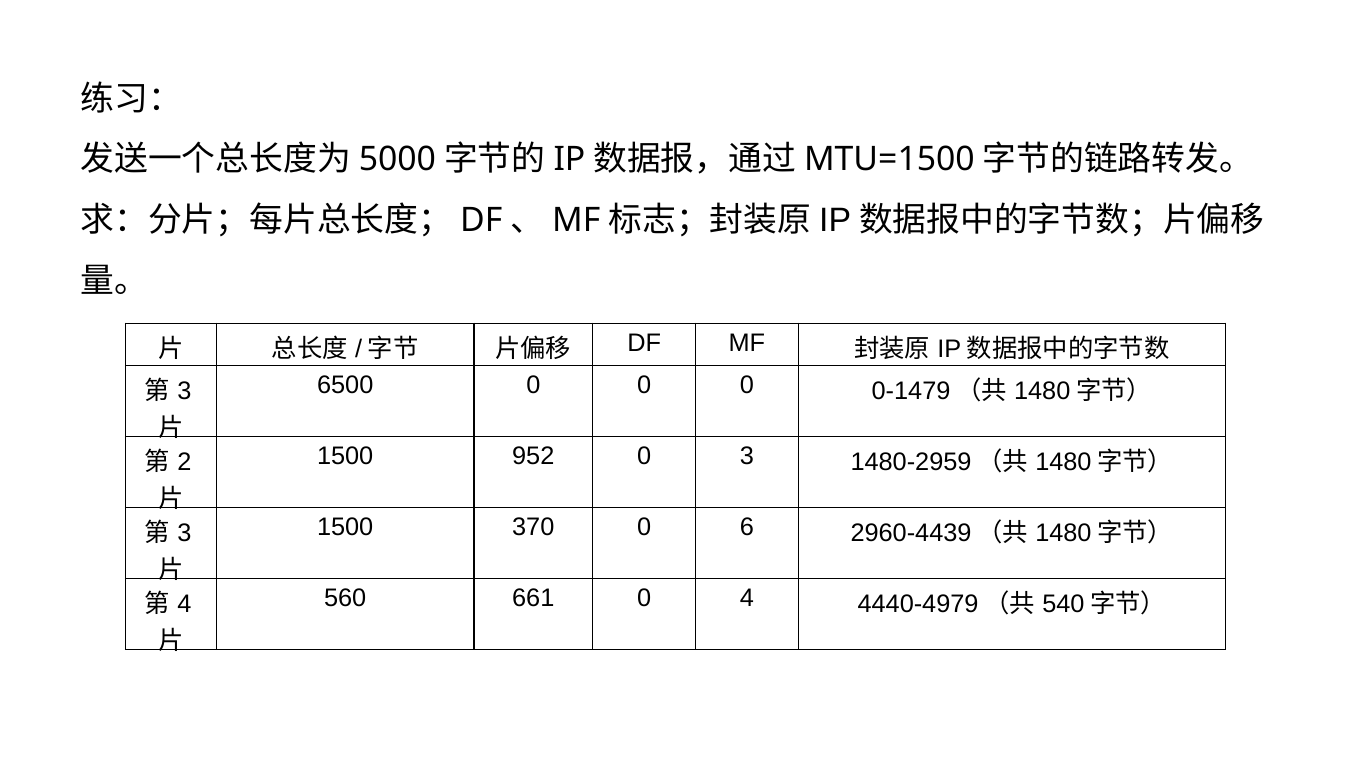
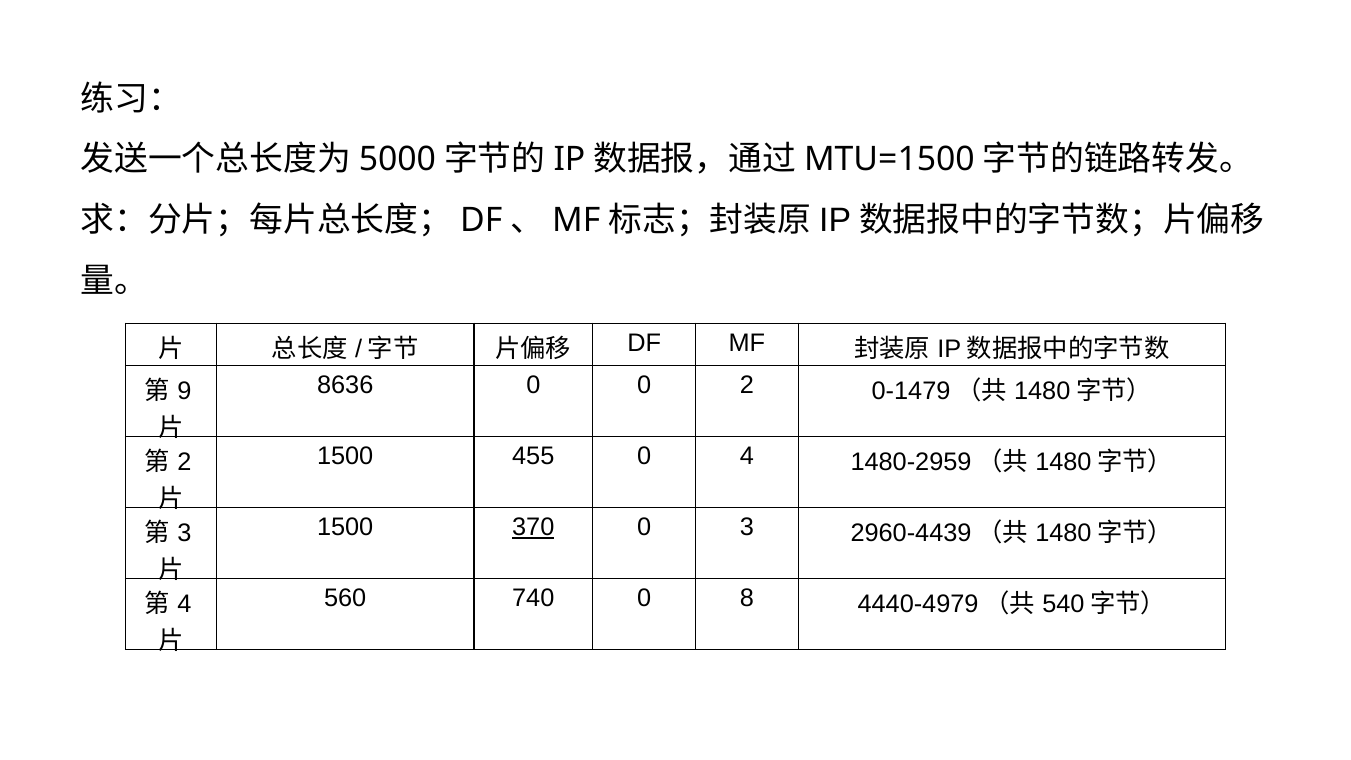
6500: 6500 -> 8636 (345, 385)
0 0 0: 0 -> 2 (747, 385)
3: 3 -> 9 (184, 391)
952: 952 -> 455 (533, 456)
0 3: 3 -> 4 (747, 456)
370 underline: none -> present (533, 527)
0 6: 6 -> 3 (747, 527)
661: 661 -> 740 (533, 598)
0 4: 4 -> 8 (747, 598)
